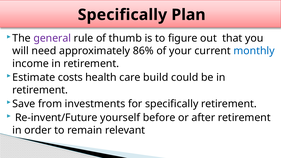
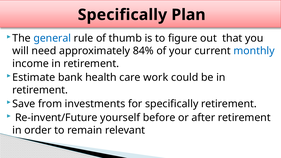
general colour: purple -> blue (52, 38)
86%: 86% -> 84% (143, 51)
costs: costs -> bank (70, 77)
build: build -> work (156, 77)
